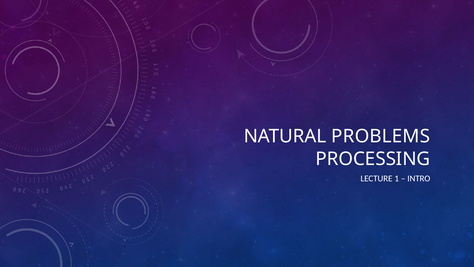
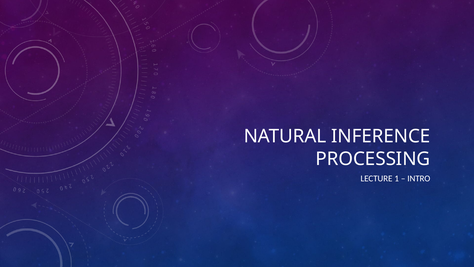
PROBLEMS: PROBLEMS -> INFERENCE (381, 136)
